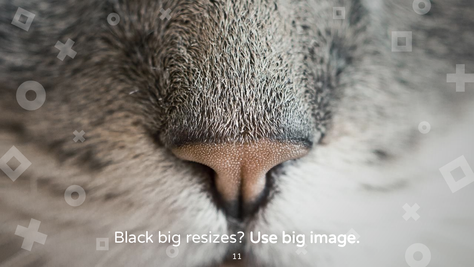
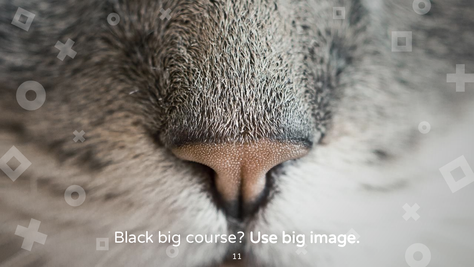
resizes: resizes -> course (215, 237)
